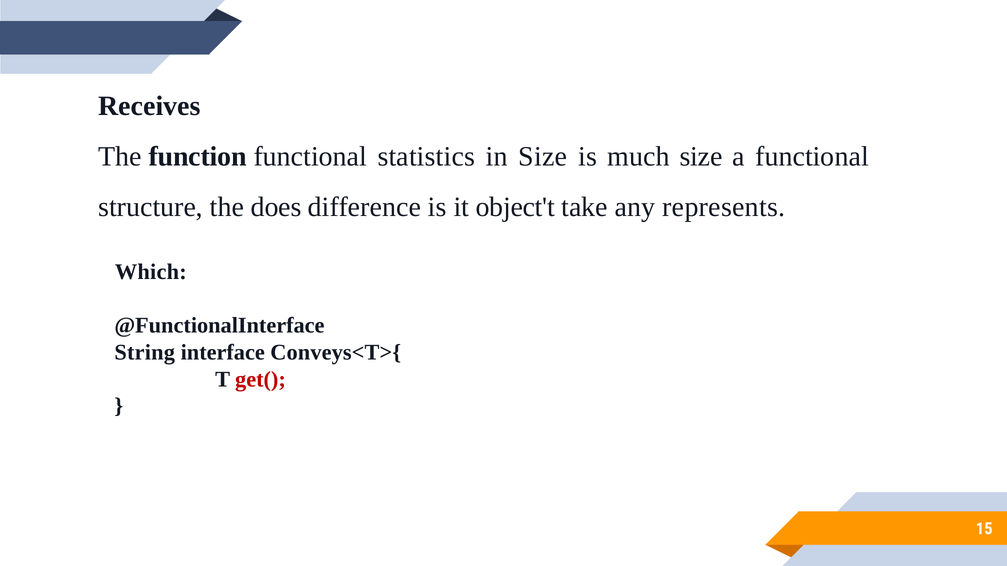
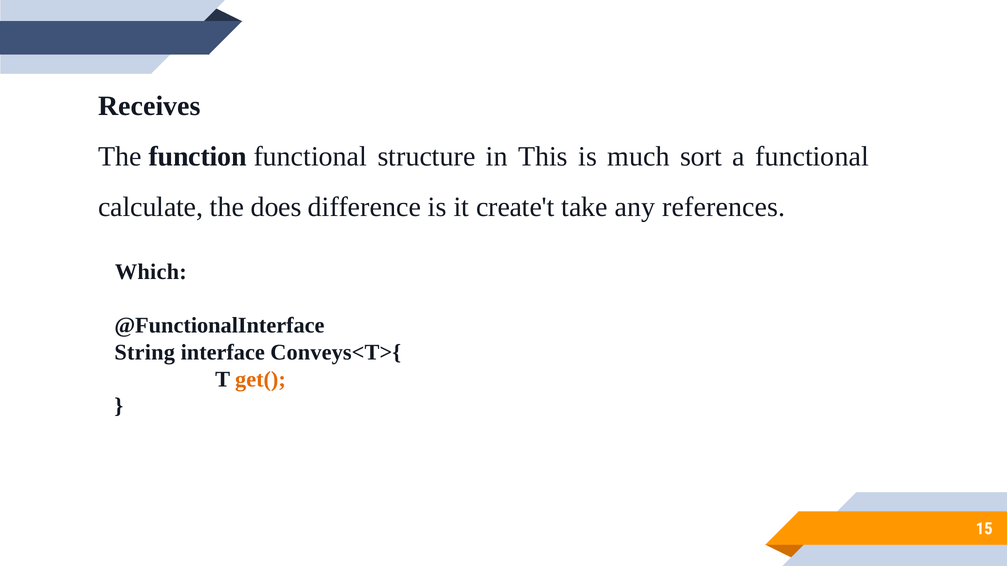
statistics: statistics -> structure (426, 157)
in Size: Size -> This (543, 157)
much size: size -> sort (701, 157)
structure: structure -> calculate (151, 207)
object't: object't -> create't (515, 207)
represents: represents -> references (724, 207)
get( colour: red -> orange (260, 379)
